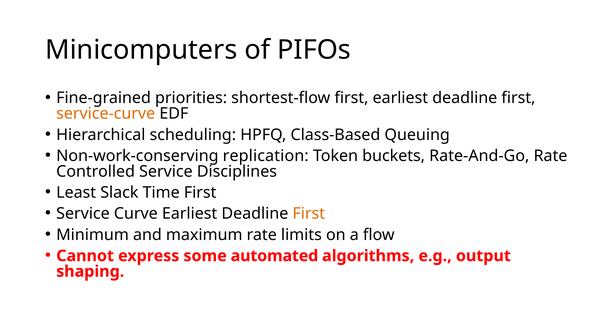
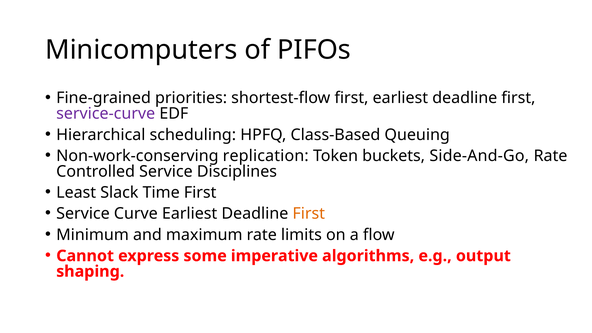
service-curve colour: orange -> purple (106, 114)
Rate-And-Go: Rate-And-Go -> Side-And-Go (479, 156)
automated: automated -> imperative (274, 256)
